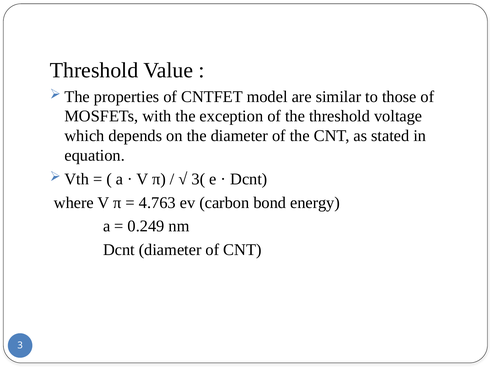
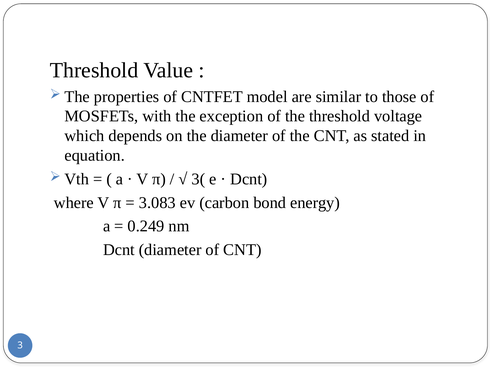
4.763: 4.763 -> 3.083 (157, 203)
